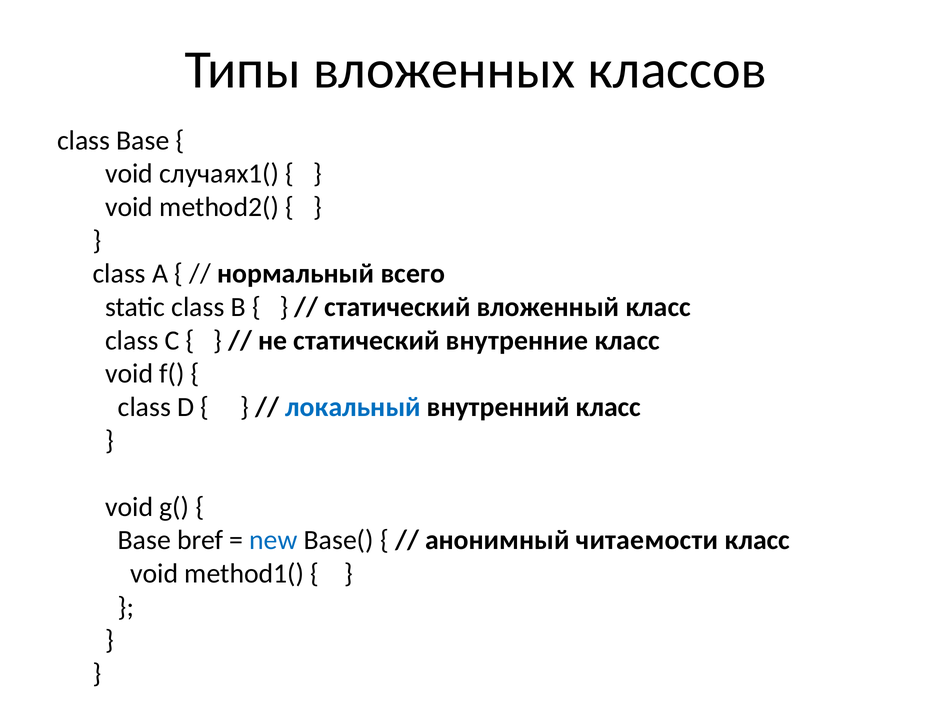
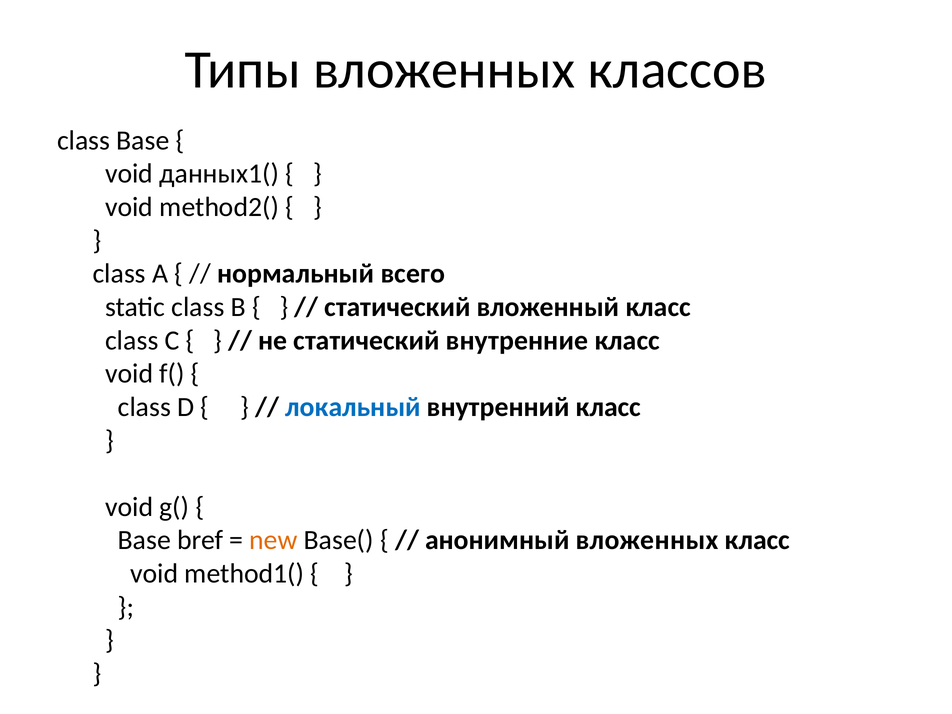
случаях1(: случаях1( -> данных1( (219, 174)
new colour: blue -> orange (273, 540)
анонимный читаемости: читаемости -> вложенных (647, 540)
